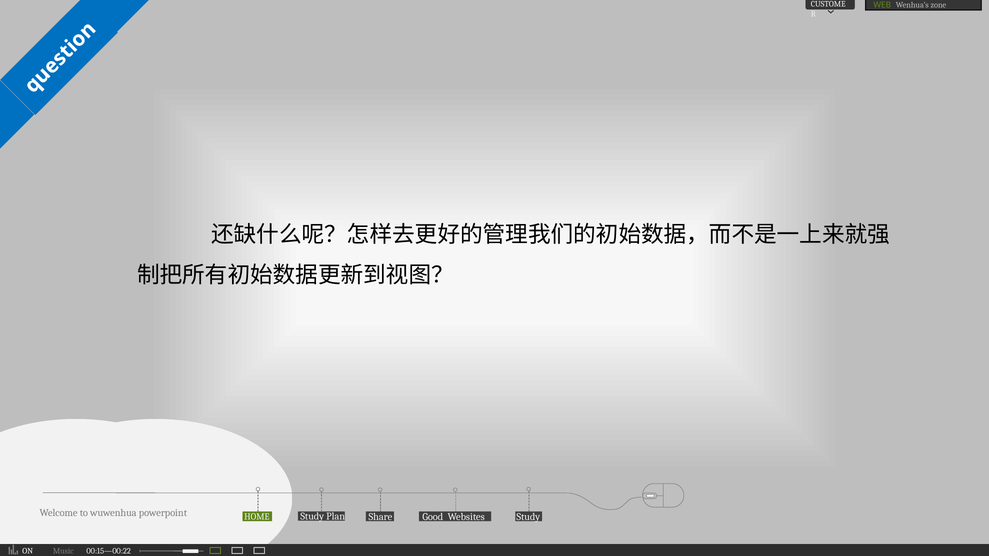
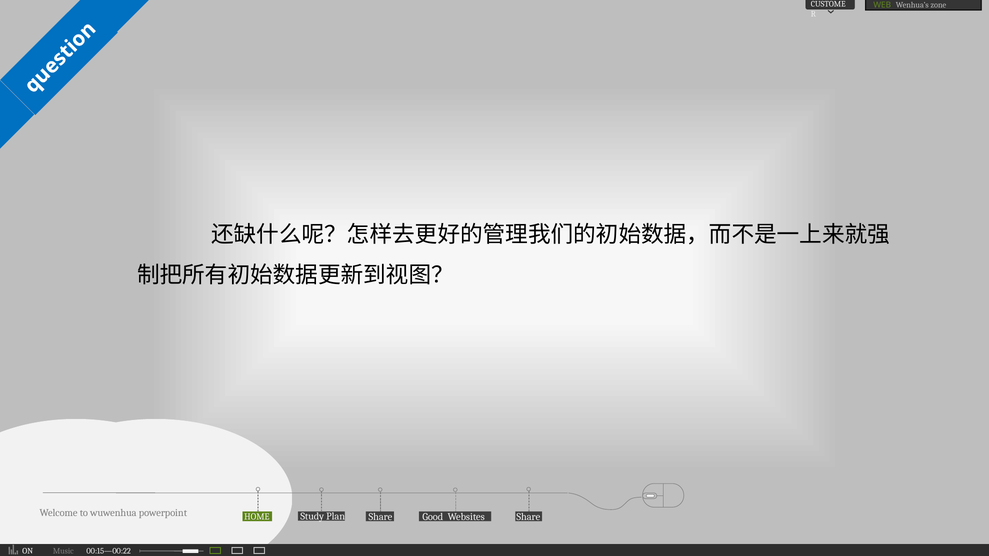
Websites Study: Study -> Share (528, 517)
